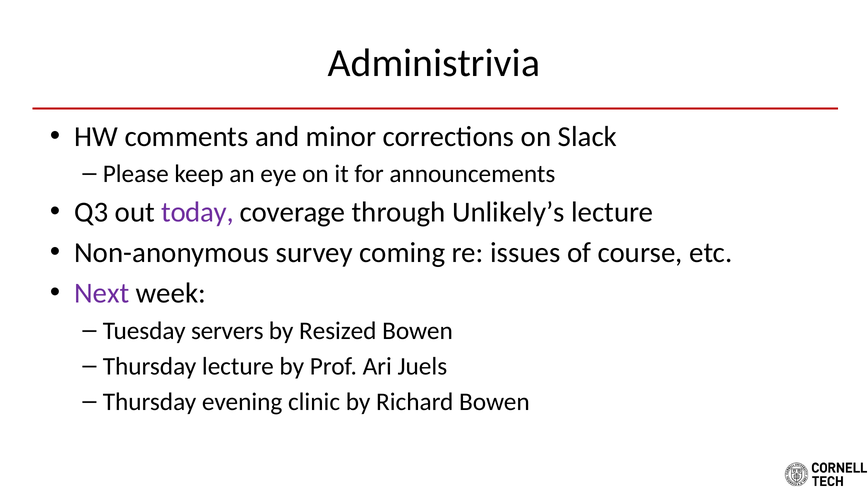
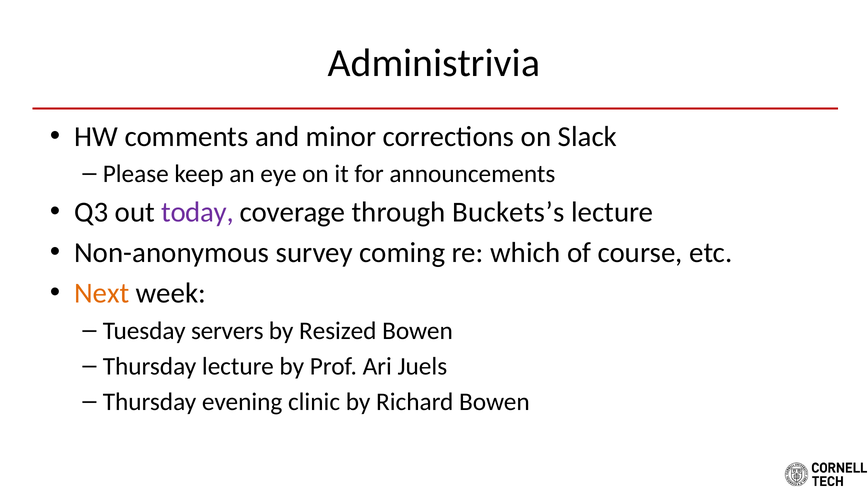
Unlikely’s: Unlikely’s -> Buckets’s (508, 213)
issues: issues -> which (525, 253)
Next colour: purple -> orange (102, 294)
